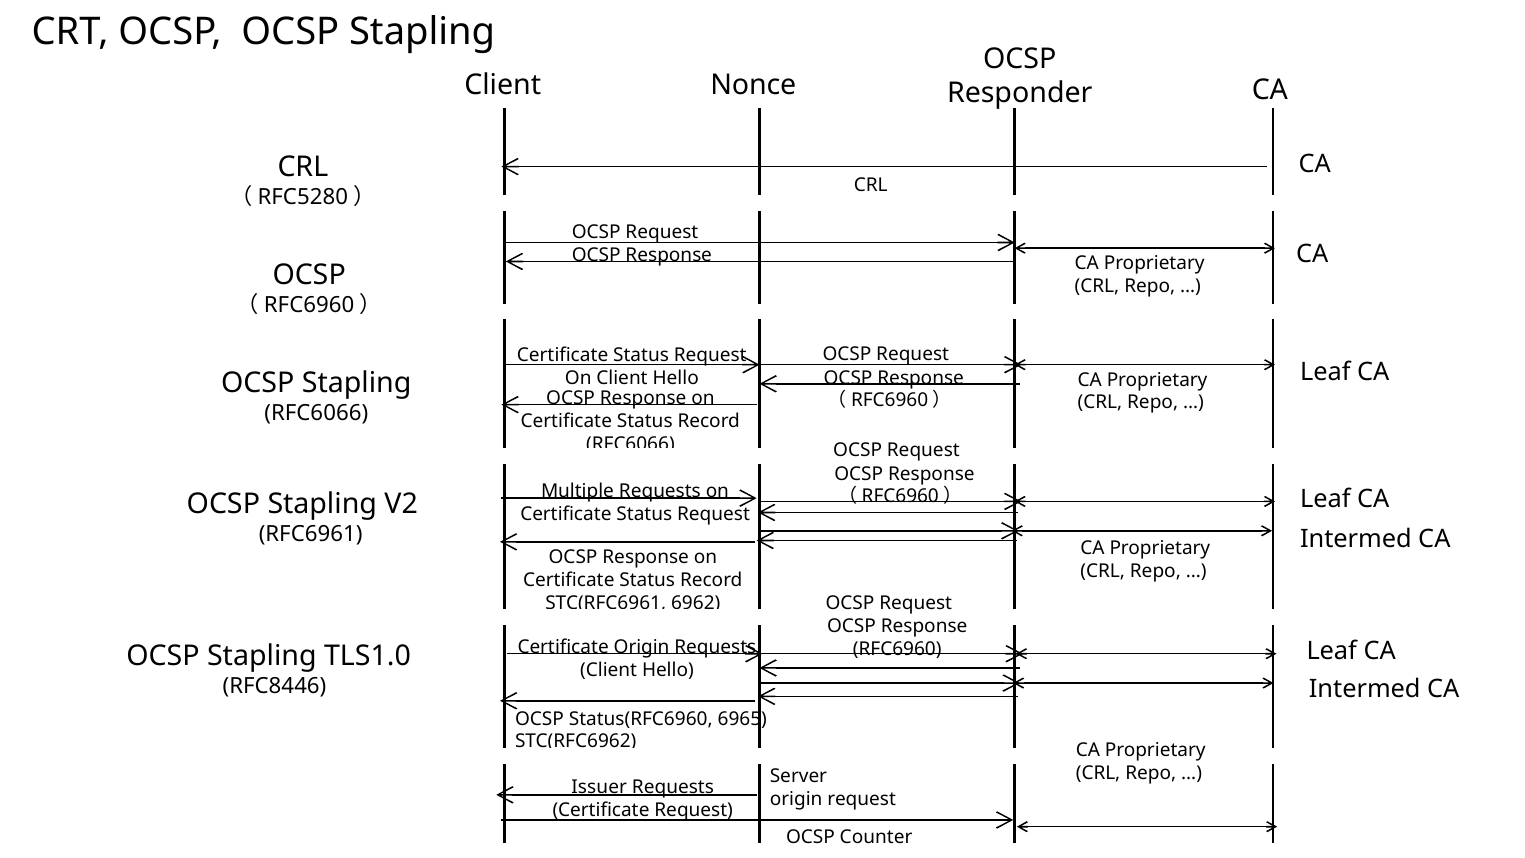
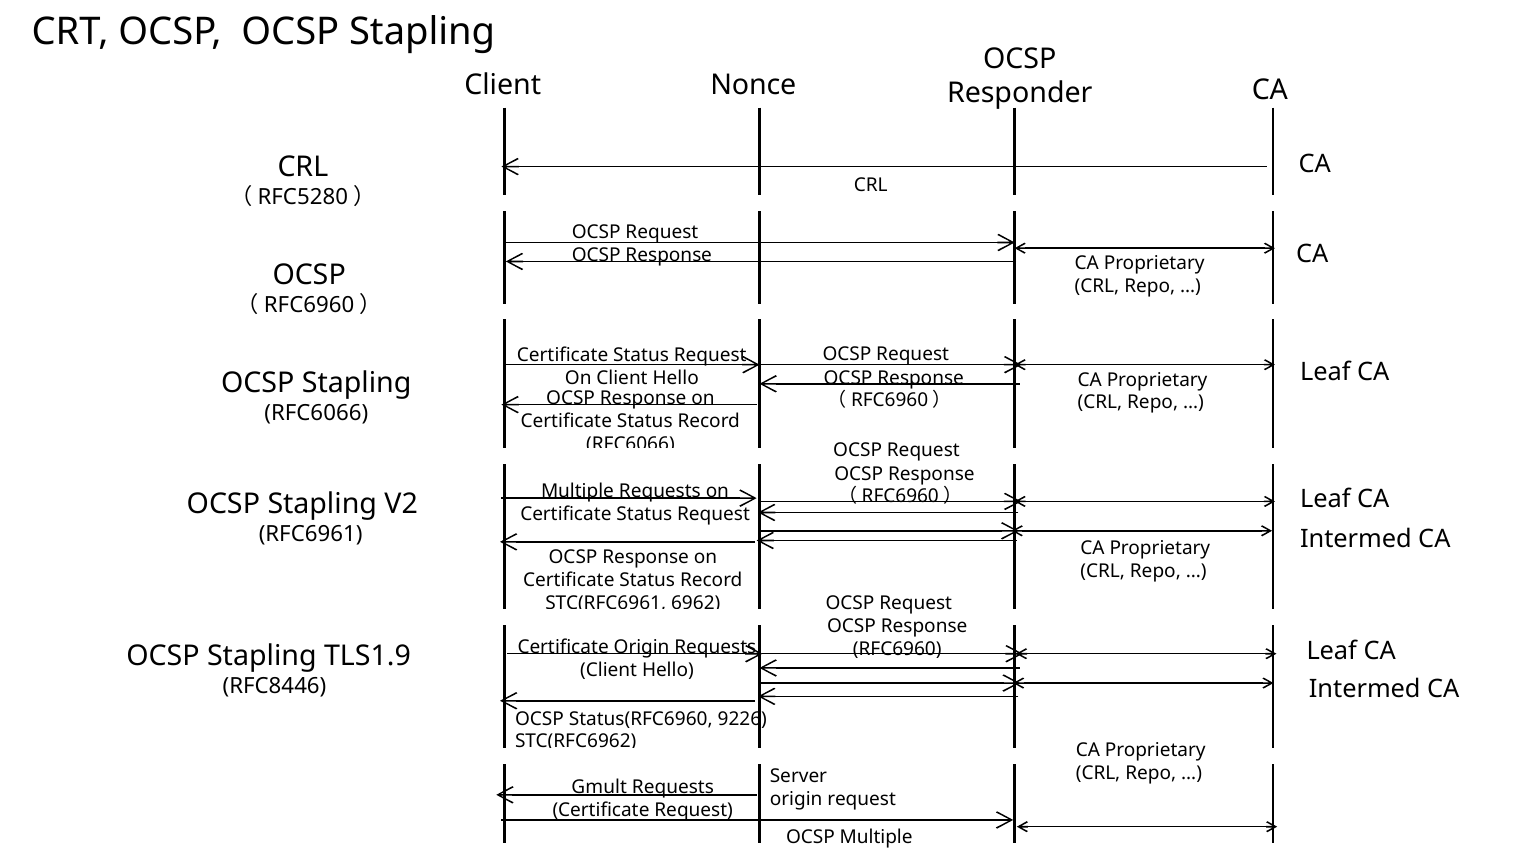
TLS1.0: TLS1.0 -> TLS1.9 (368, 656)
6965: 6965 -> 9226 (742, 719)
Issuer: Issuer -> Gmult (599, 787)
OCSP Counter: Counter -> Multiple (876, 837)
